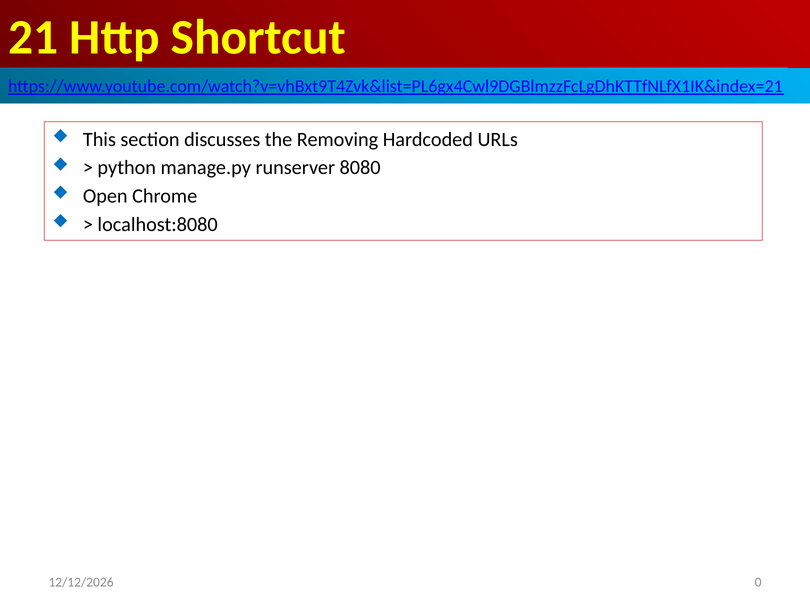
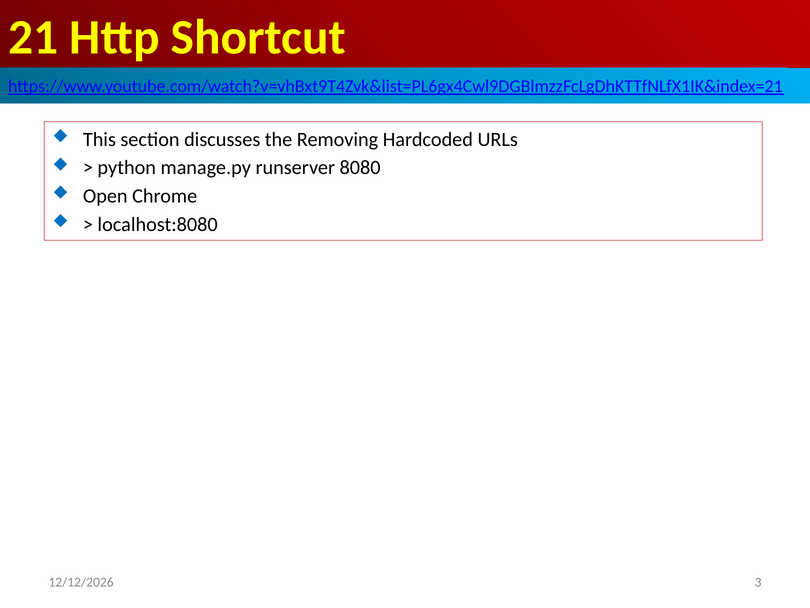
0: 0 -> 3 (758, 582)
